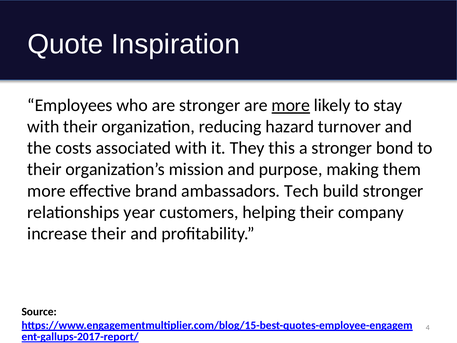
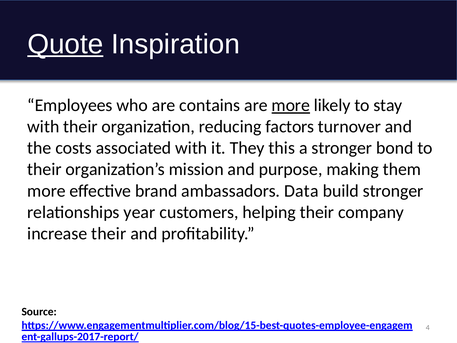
Quote underline: none -> present (65, 44)
are stronger: stronger -> contains (210, 105)
hazard: hazard -> factors (290, 127)
Tech: Tech -> Data (301, 191)
